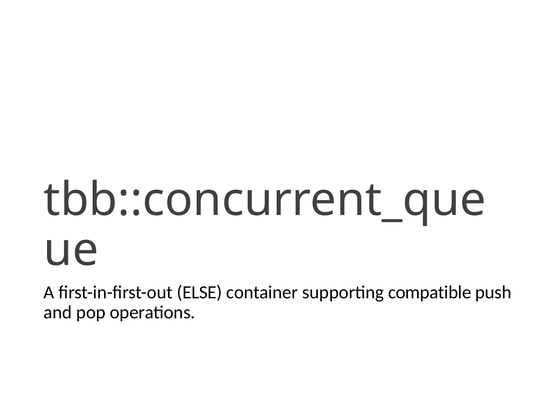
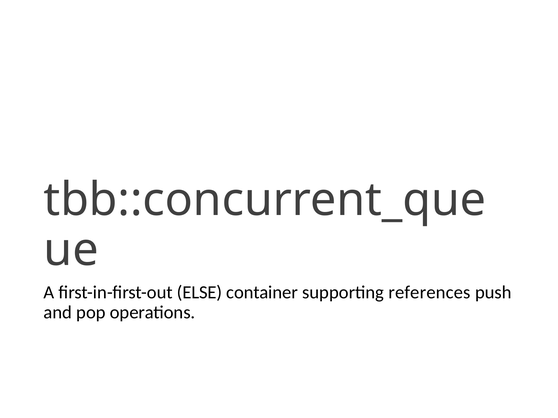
compatible: compatible -> references (429, 293)
